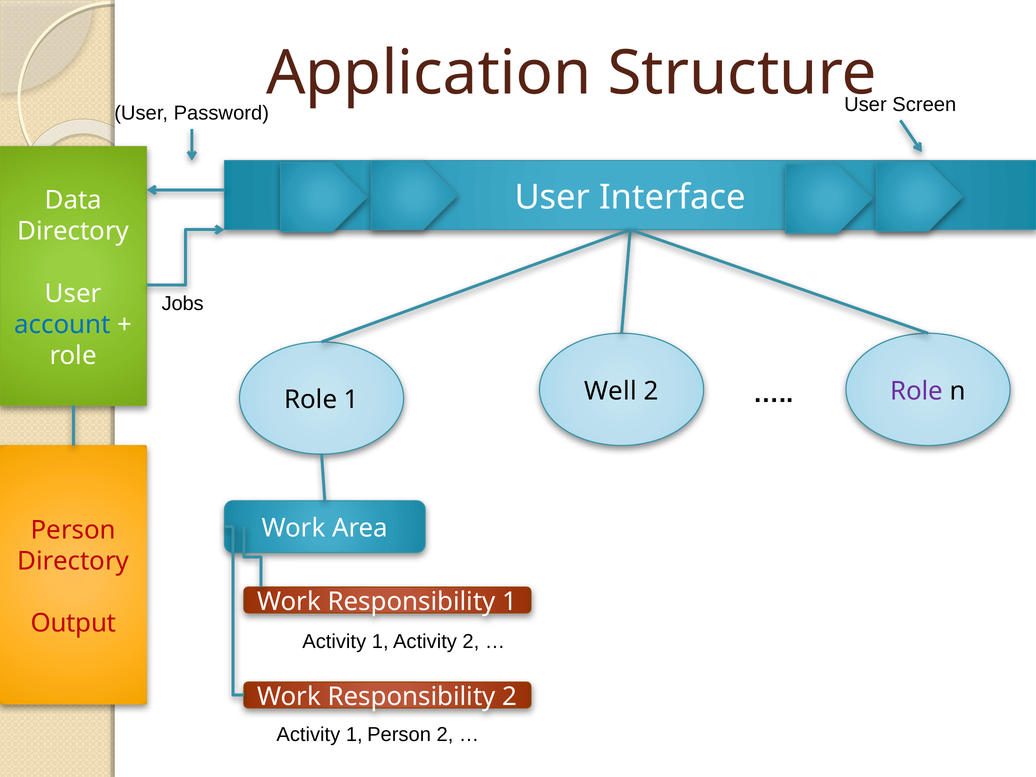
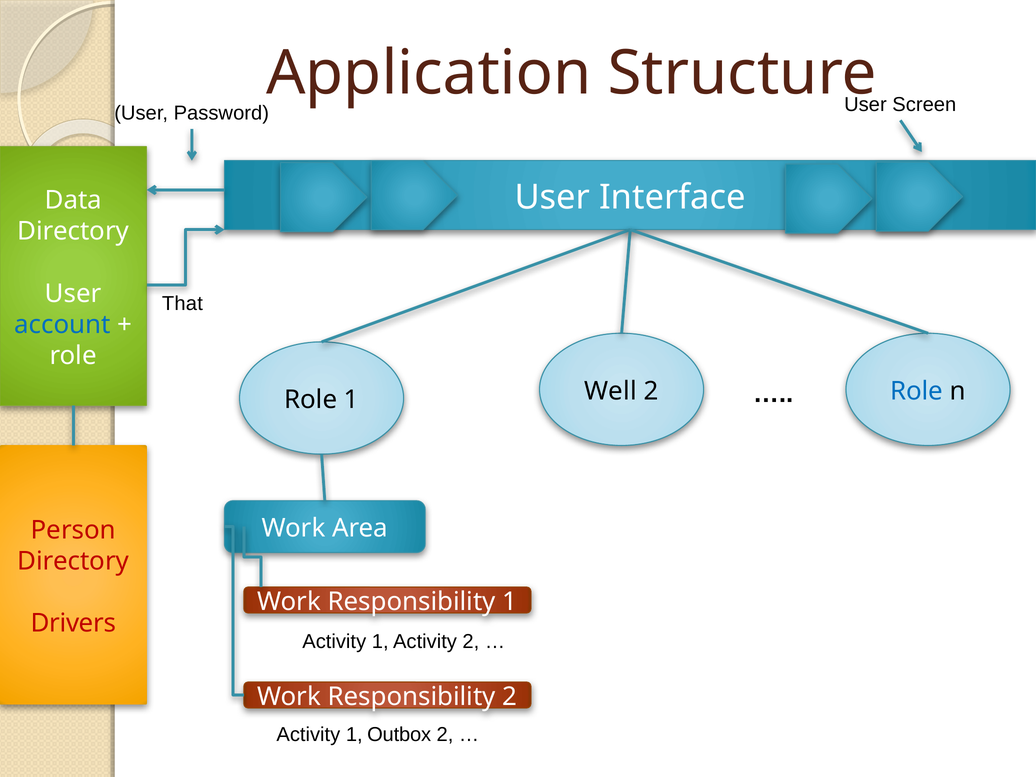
Jobs: Jobs -> That (182, 303)
Role colour: purple -> blue (917, 391)
Output: Output -> Drivers (73, 623)
1 Person: Person -> Outbox (399, 735)
